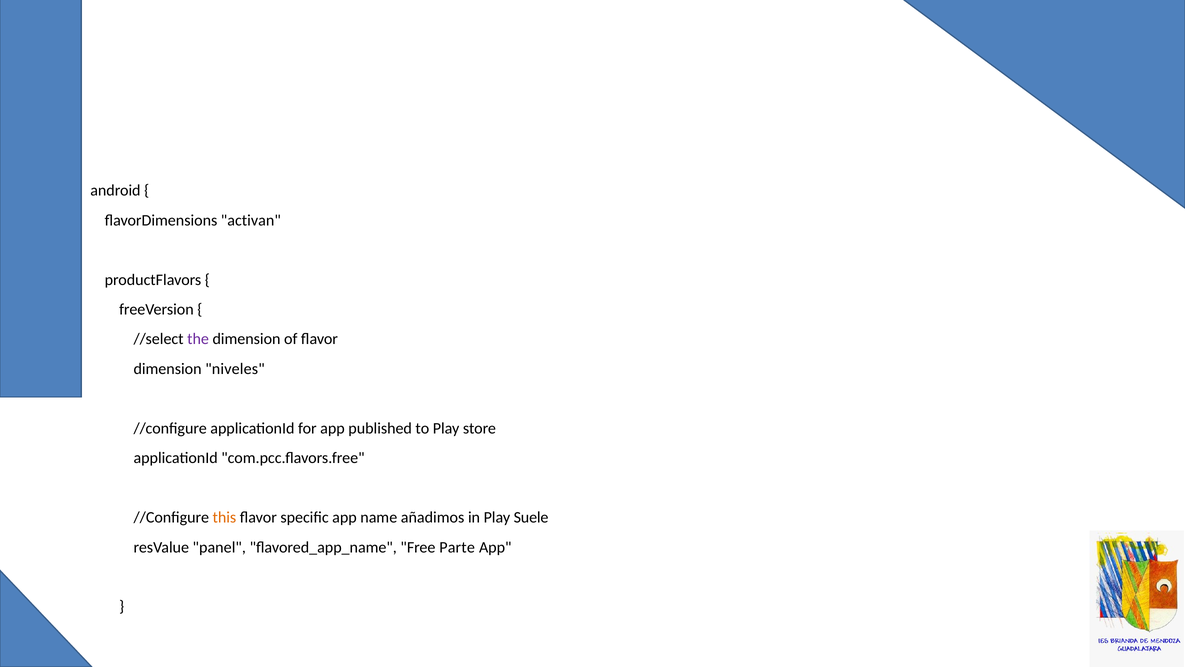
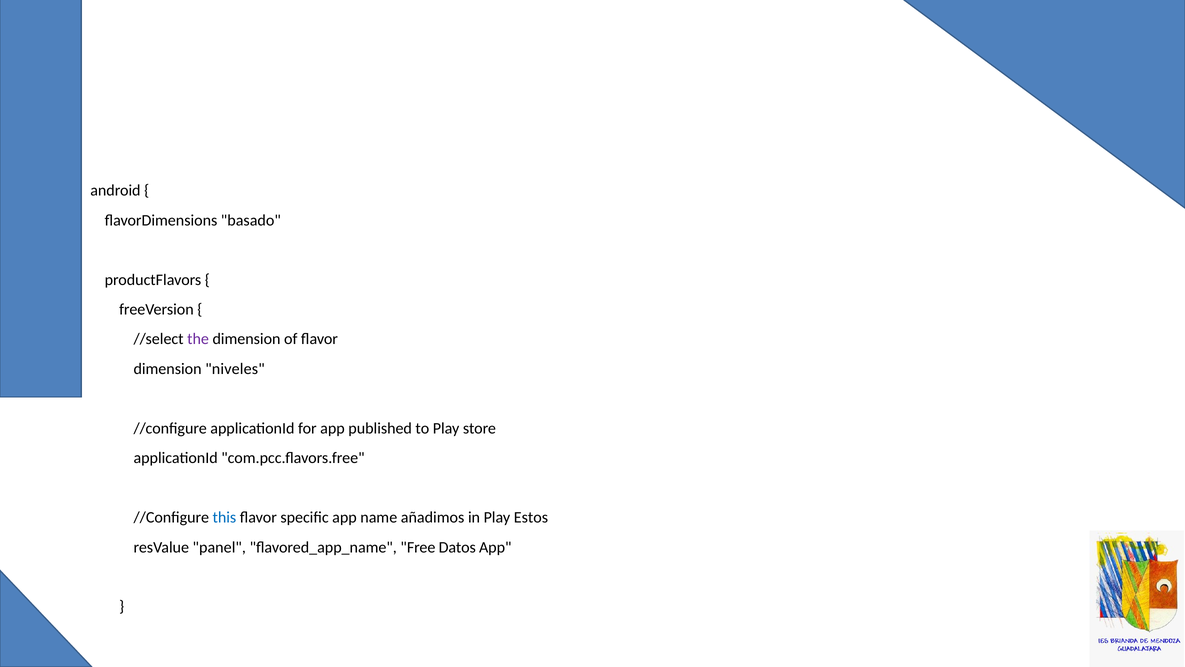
activan: activan -> basado (251, 220)
this colour: orange -> blue (224, 517)
Suele: Suele -> Estos (531, 517)
Parte: Parte -> Datos (457, 547)
